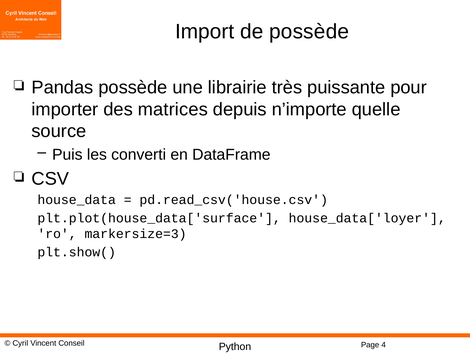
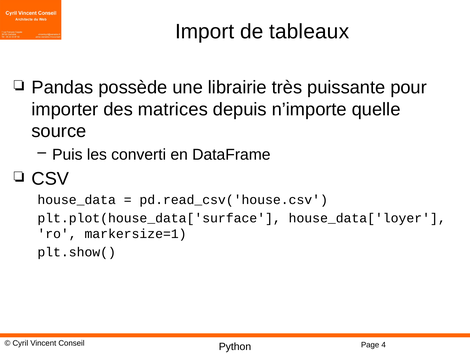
de possède: possède -> tableaux (309, 32)
markersize=3: markersize=3 -> markersize=1 (136, 234)
